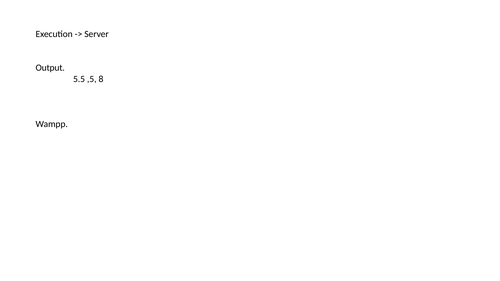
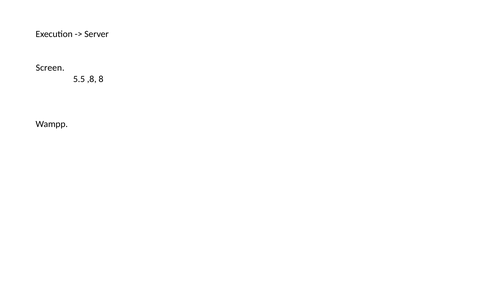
Output: Output -> Screen (50, 68)
,5: ,5 -> ,8 (92, 79)
